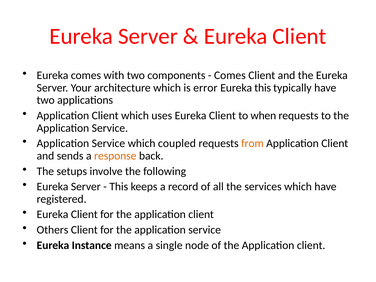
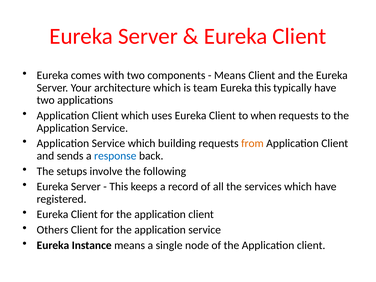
Comes: Comes -> Means (230, 75)
error: error -> team (205, 88)
coupled: coupled -> building (177, 143)
response colour: orange -> blue (115, 156)
